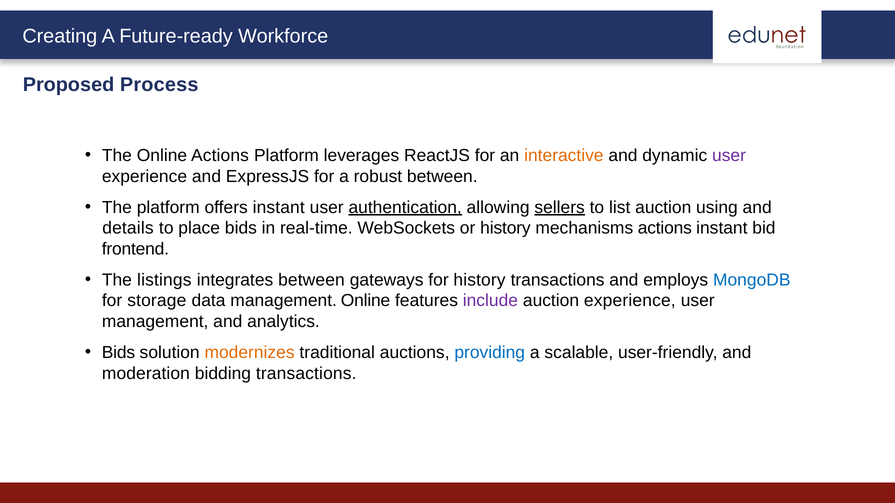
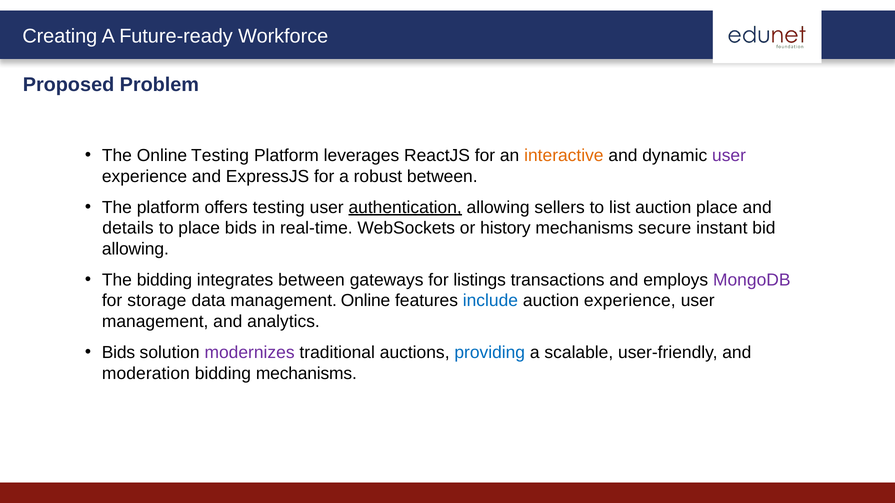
Process: Process -> Problem (159, 85)
Online Actions: Actions -> Testing (220, 156)
offers instant: instant -> testing (279, 207)
sellers underline: present -> none (560, 207)
auction using: using -> place (717, 207)
mechanisms actions: actions -> secure (665, 228)
frontend: frontend -> allowing (135, 249)
The listings: listings -> bidding (164, 280)
for history: history -> listings (480, 280)
MongoDB colour: blue -> purple (752, 280)
include colour: purple -> blue (490, 301)
modernizes colour: orange -> purple (250, 353)
bidding transactions: transactions -> mechanisms (306, 374)
